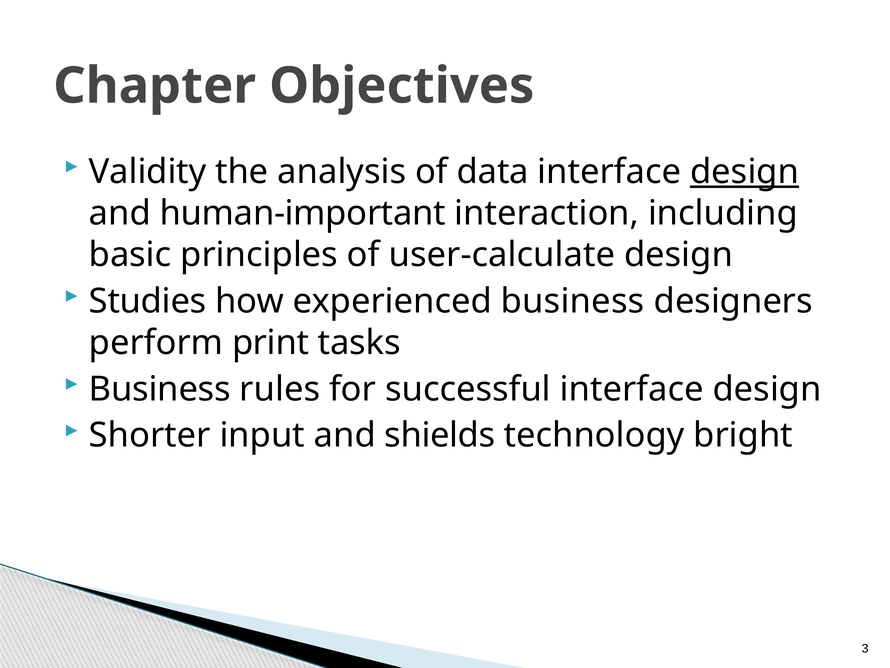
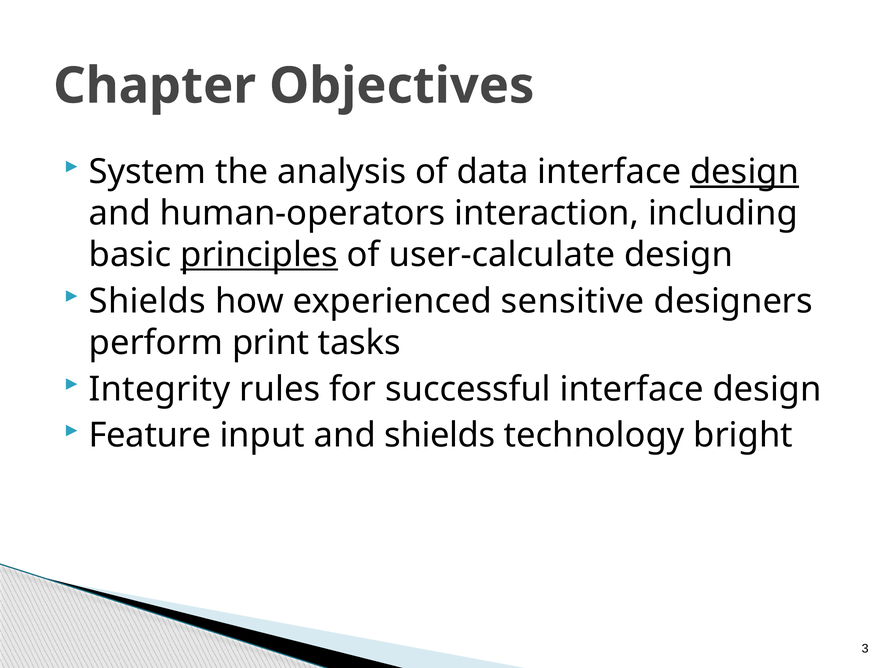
Validity: Validity -> System (148, 172)
human-important: human-important -> human-operators (303, 213)
principles underline: none -> present (259, 255)
Studies: Studies -> Shields (147, 301)
experienced business: business -> sensitive (573, 301)
Business: Business -> Integrity (160, 389)
Shorter: Shorter -> Feature (150, 435)
